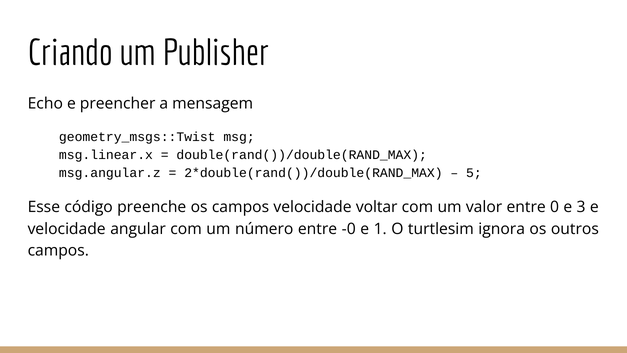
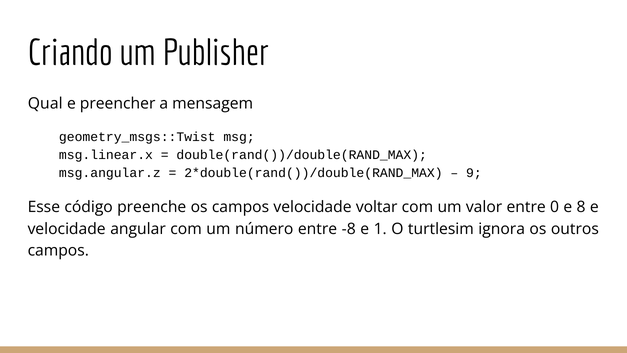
Echo: Echo -> Qual (45, 104)
5: 5 -> 9 (474, 173)
3: 3 -> 8 (581, 207)
-0: -0 -> -8 (349, 229)
